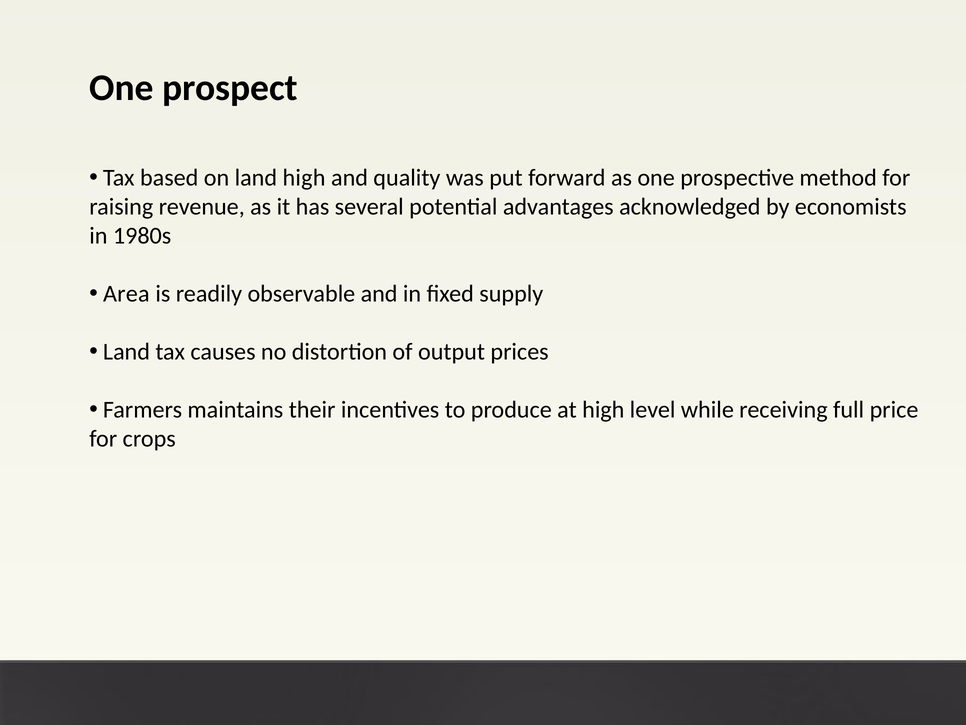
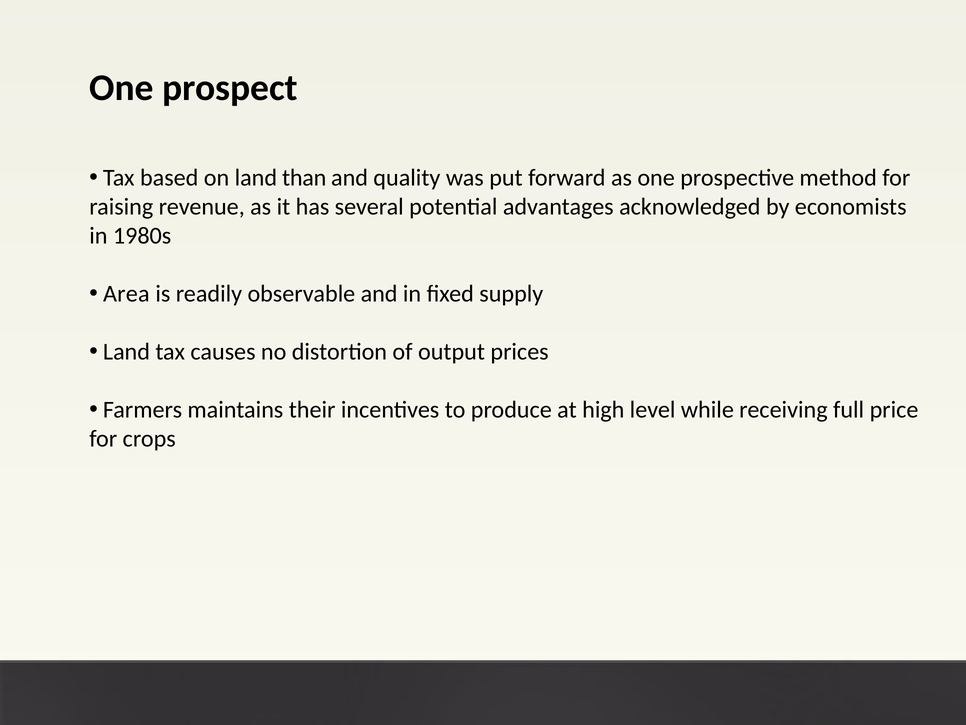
land high: high -> than (304, 178)
